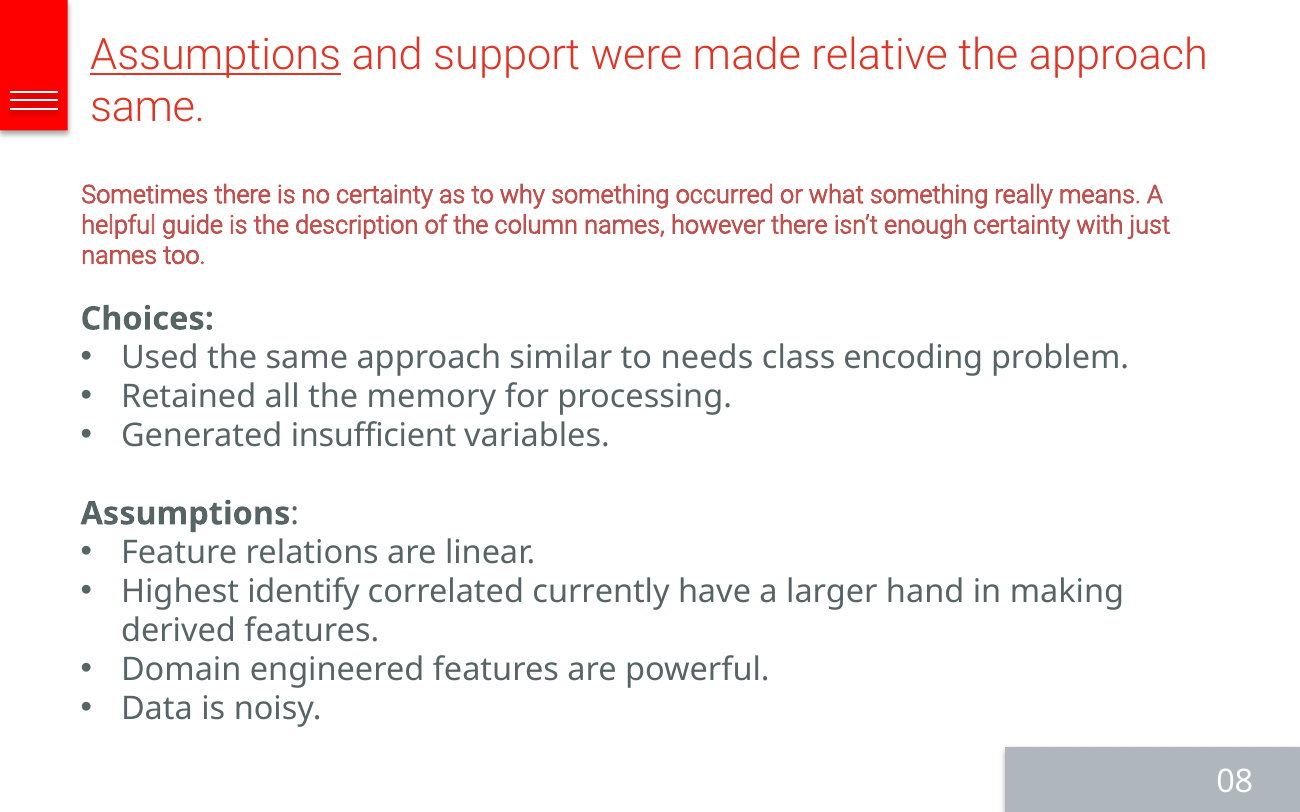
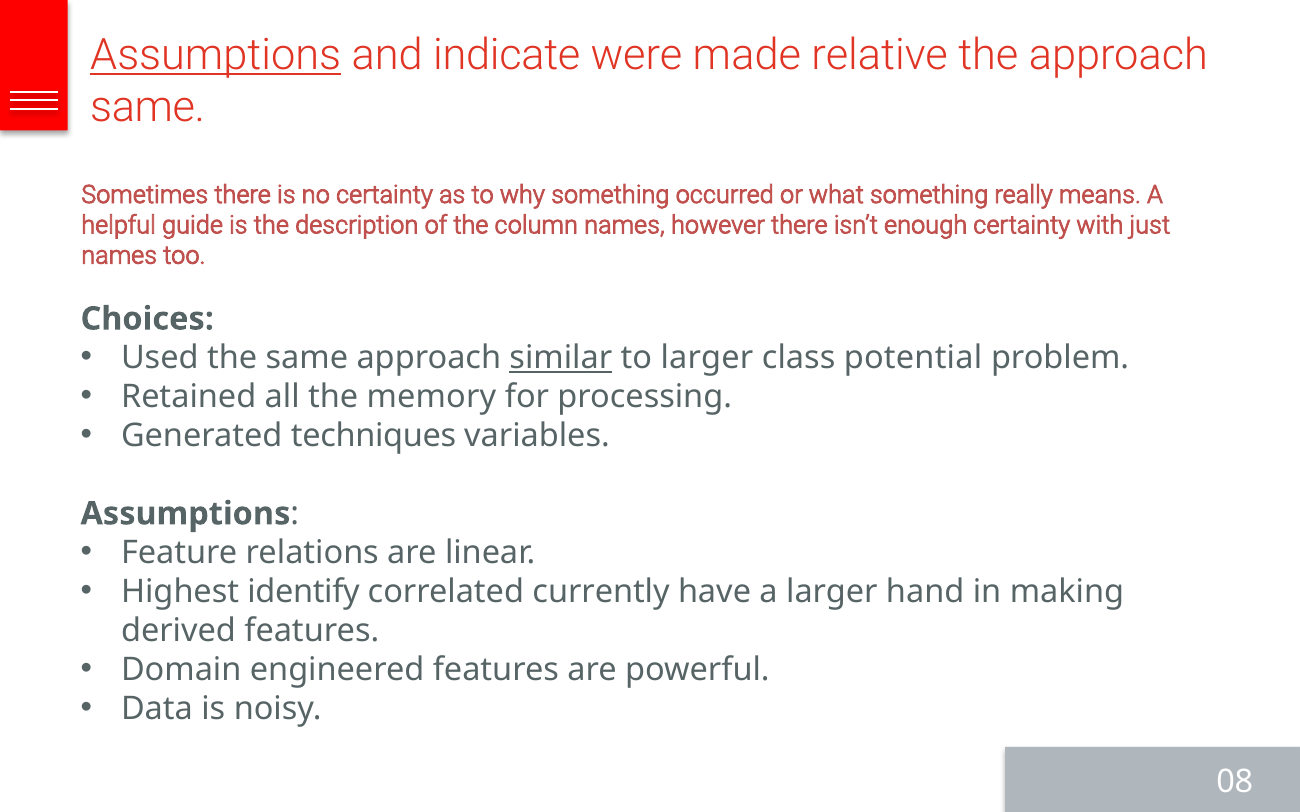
support: support -> indicate (507, 55)
similar underline: none -> present (561, 358)
to needs: needs -> larger (707, 358)
encoding: encoding -> potential (913, 358)
insufficient: insufficient -> techniques (374, 436)
